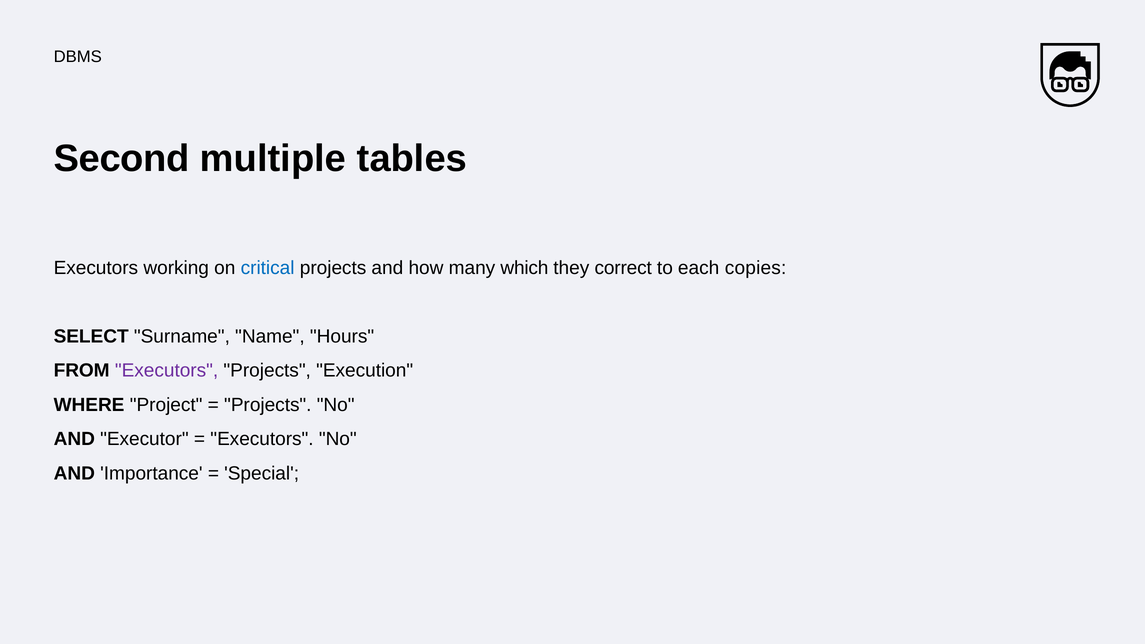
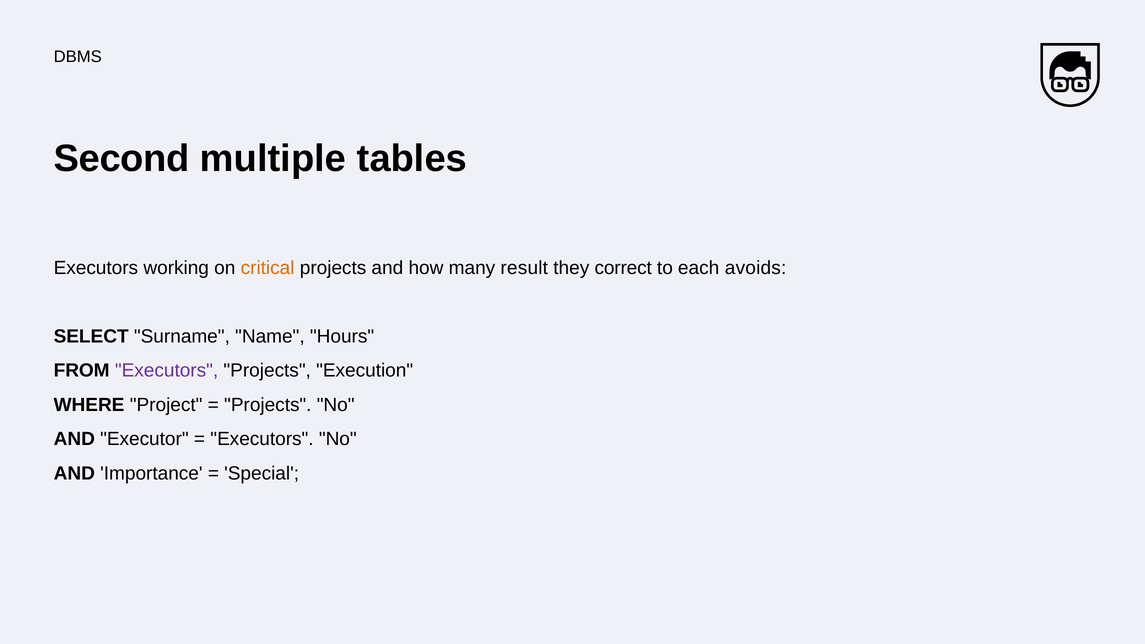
critical colour: blue -> orange (268, 268)
which: which -> result (524, 268)
copies: copies -> avoids (756, 268)
